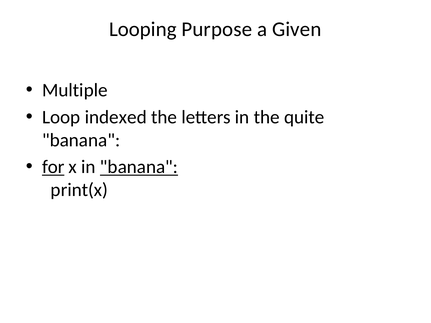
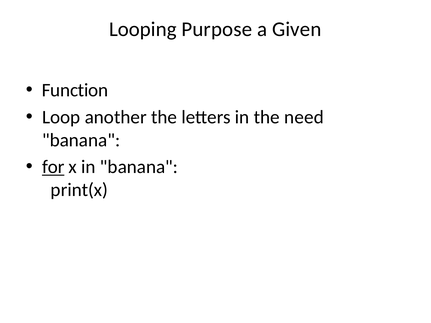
Multiple: Multiple -> Function (75, 90)
indexed: indexed -> another (116, 117)
quite: quite -> need (304, 117)
banana underline: present -> none (139, 167)
